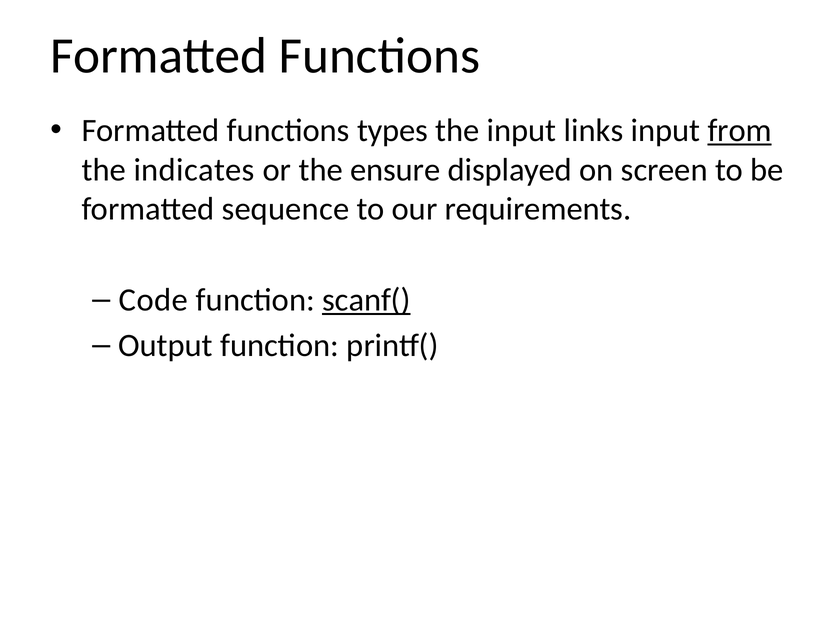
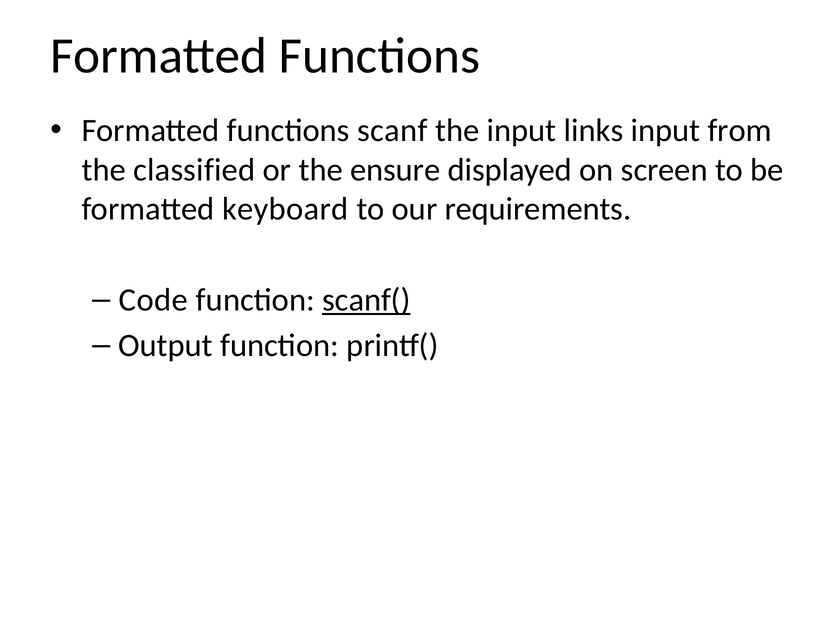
types: types -> scanf (392, 131)
from underline: present -> none (740, 131)
indicates: indicates -> classified (194, 170)
sequence: sequence -> keyboard (285, 209)
